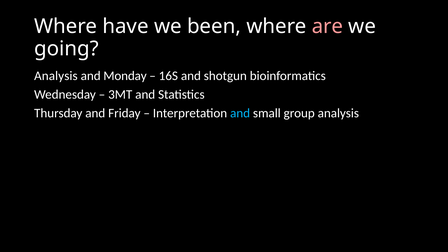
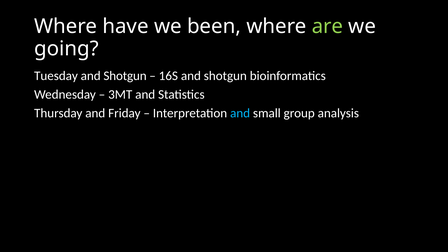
are colour: pink -> light green (327, 27)
Analysis: Analysis -> Tuesday (56, 76)
Monday: Monday -> Shotgun (125, 76)
